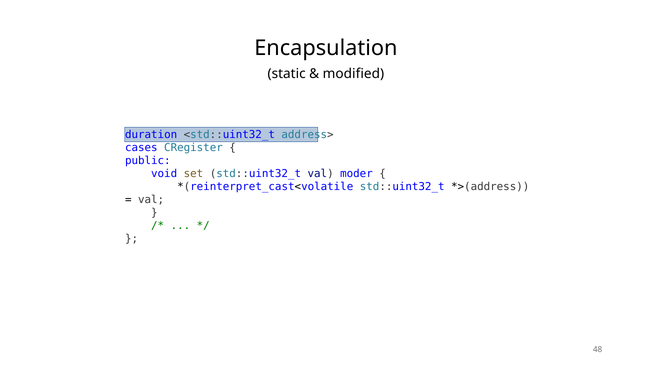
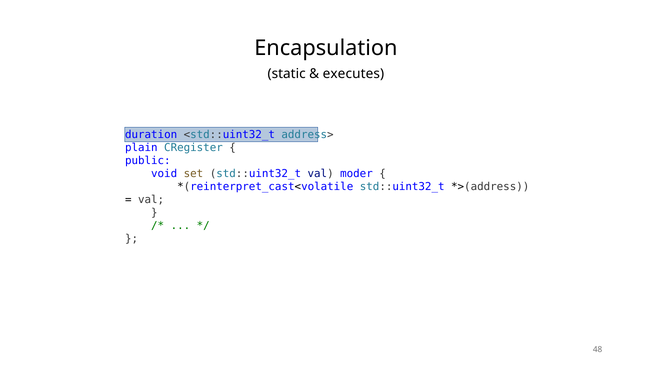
modified: modified -> executes (353, 74)
cases: cases -> plain (141, 147)
